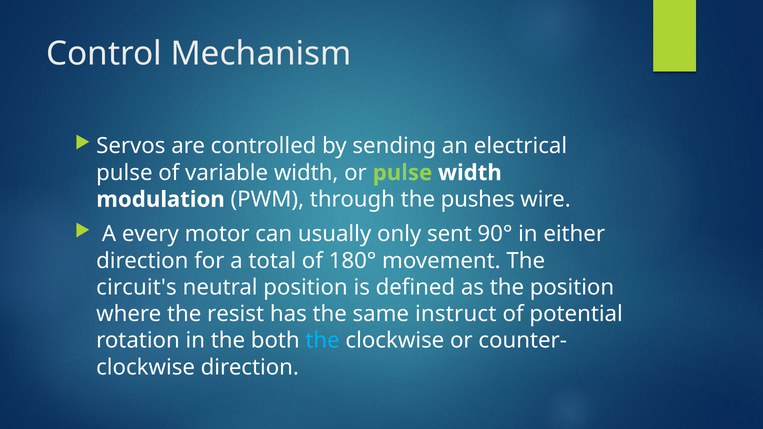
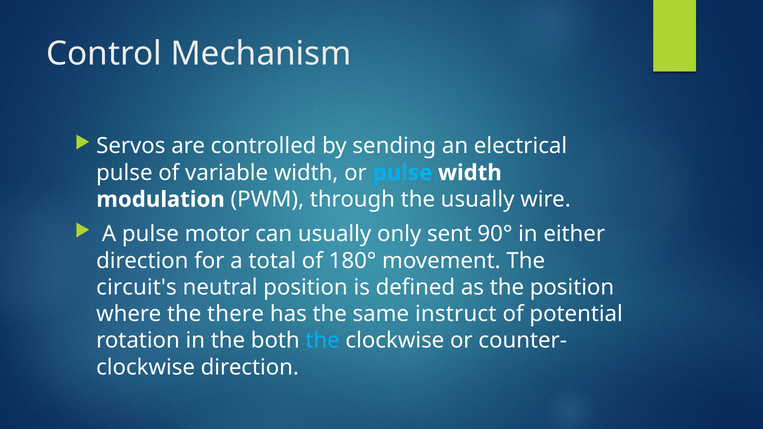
pulse colour: light green -> light blue (403, 173)
the pushes: pushes -> usually (478, 200)
A every: every -> pulse (150, 234)
resist: resist -> there (236, 314)
